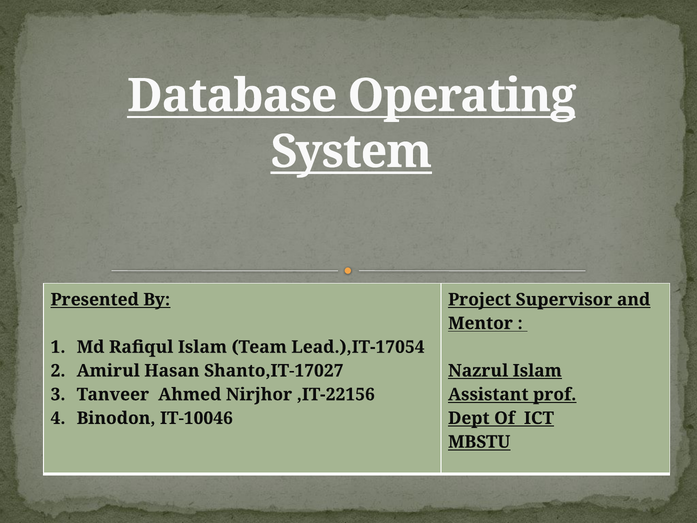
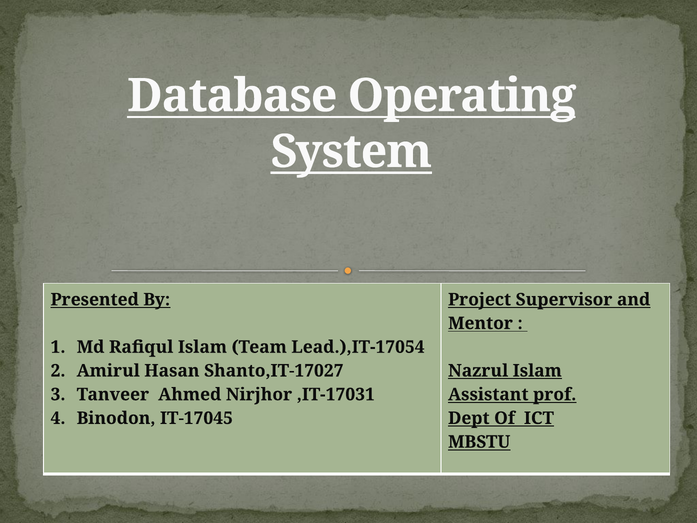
,IT-22156: ,IT-22156 -> ,IT-17031 (336, 394)
IT-10046: IT-10046 -> IT-17045 (196, 418)
